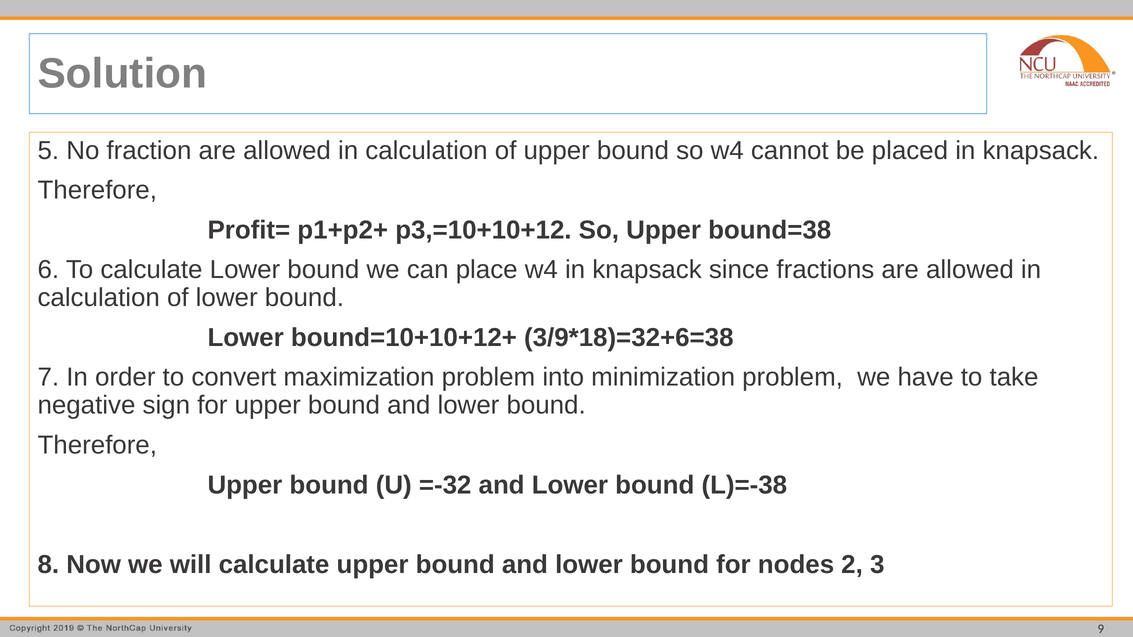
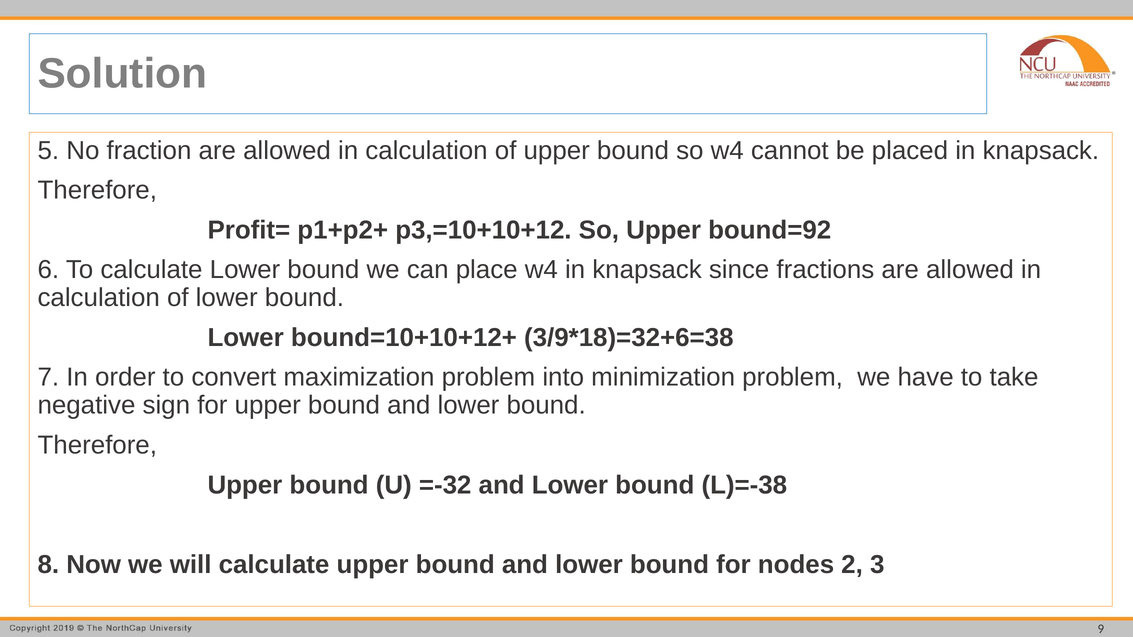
bound=38: bound=38 -> bound=92 (770, 230)
